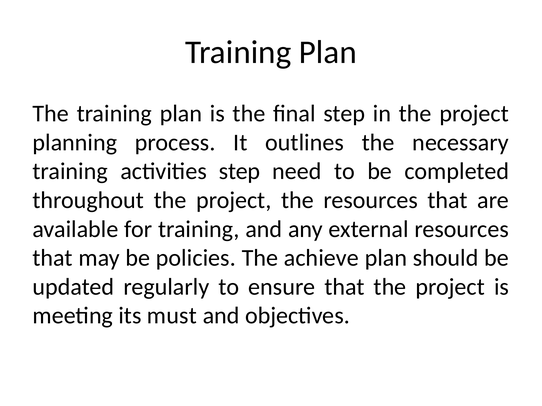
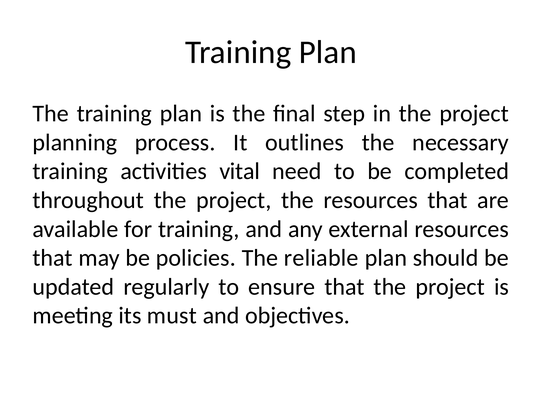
activities step: step -> vital (240, 172)
achieve: achieve -> reliable (321, 258)
